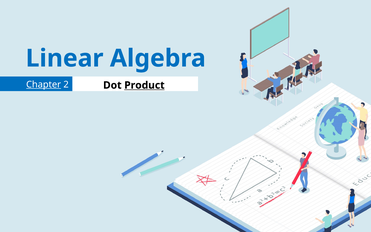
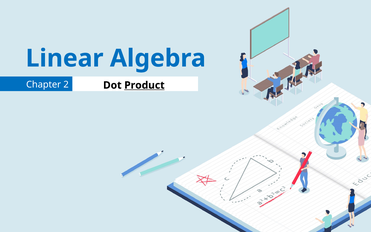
Chapter underline: present -> none (44, 84)
